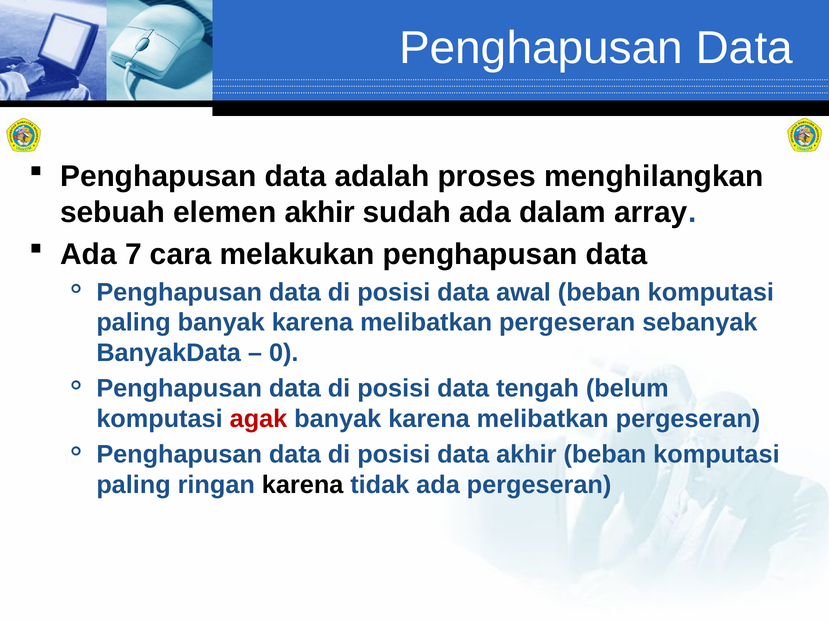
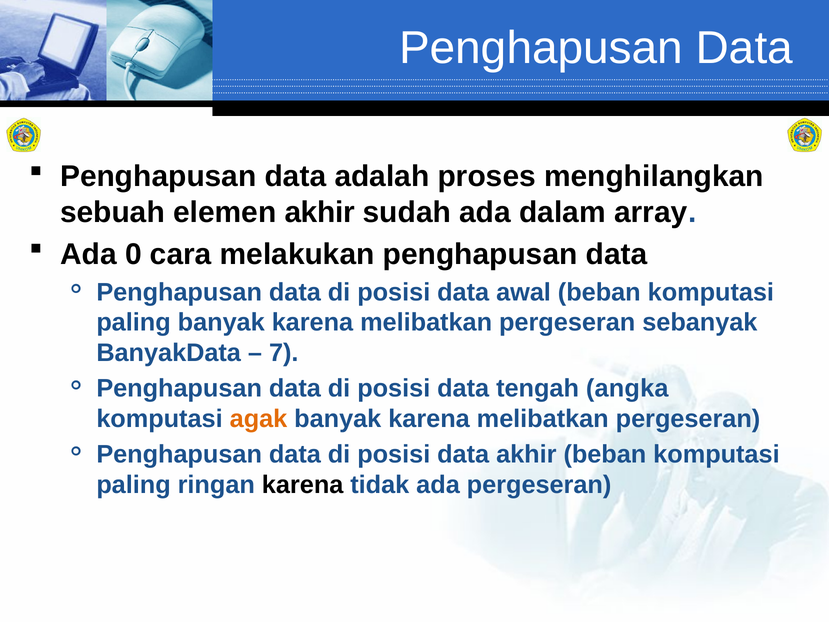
7: 7 -> 0 (133, 254)
0: 0 -> 7 (284, 353)
belum: belum -> angka (627, 388)
agak colour: red -> orange (259, 419)
